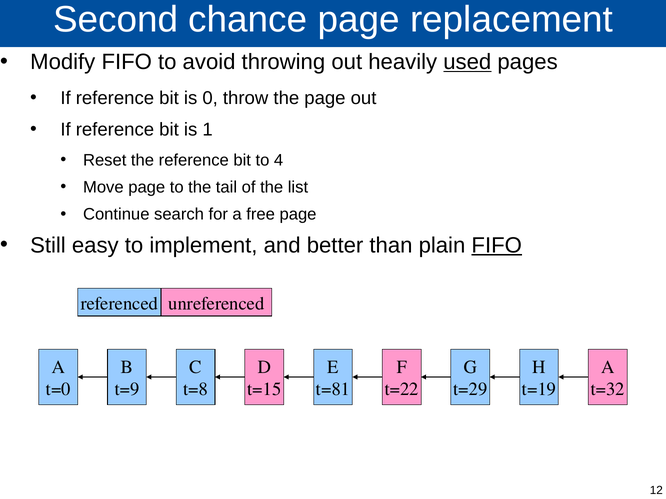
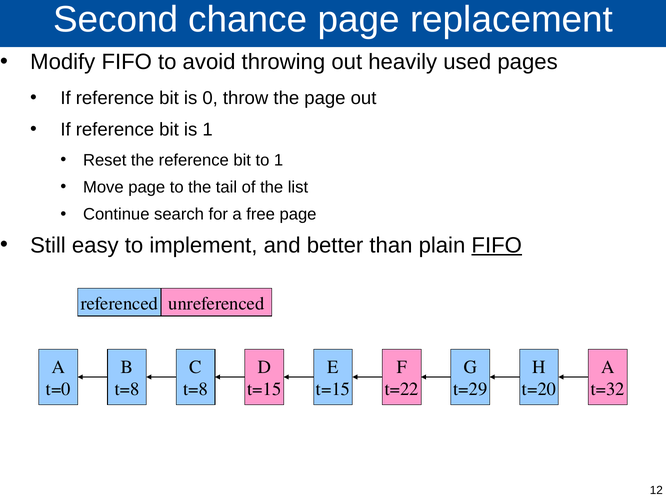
used underline: present -> none (467, 62)
to 4: 4 -> 1 (279, 160)
t=9: t=9 -> t=8 (127, 390)
t=81: t=81 -> t=15 (333, 390)
t=19: t=19 -> t=20 (539, 390)
